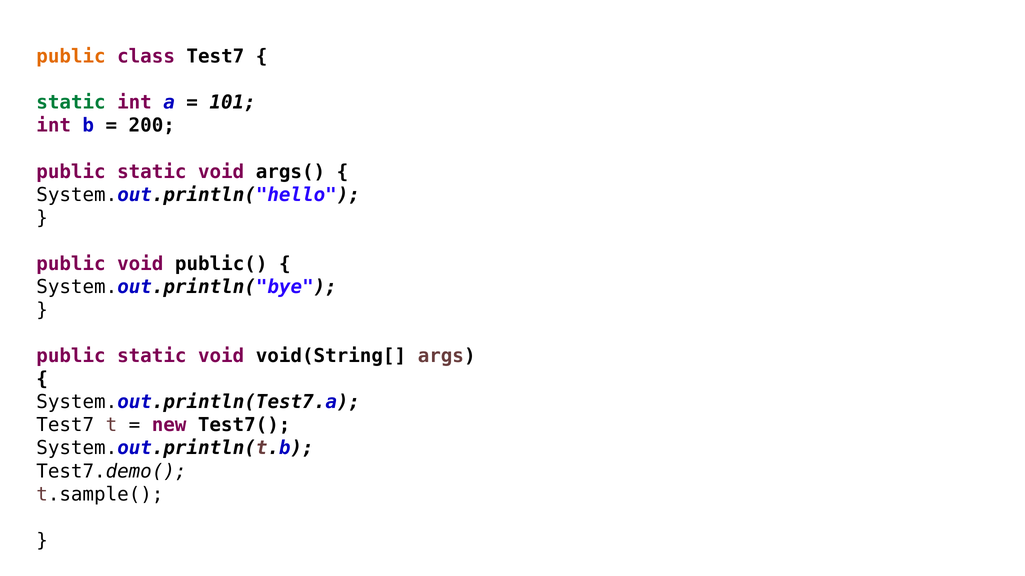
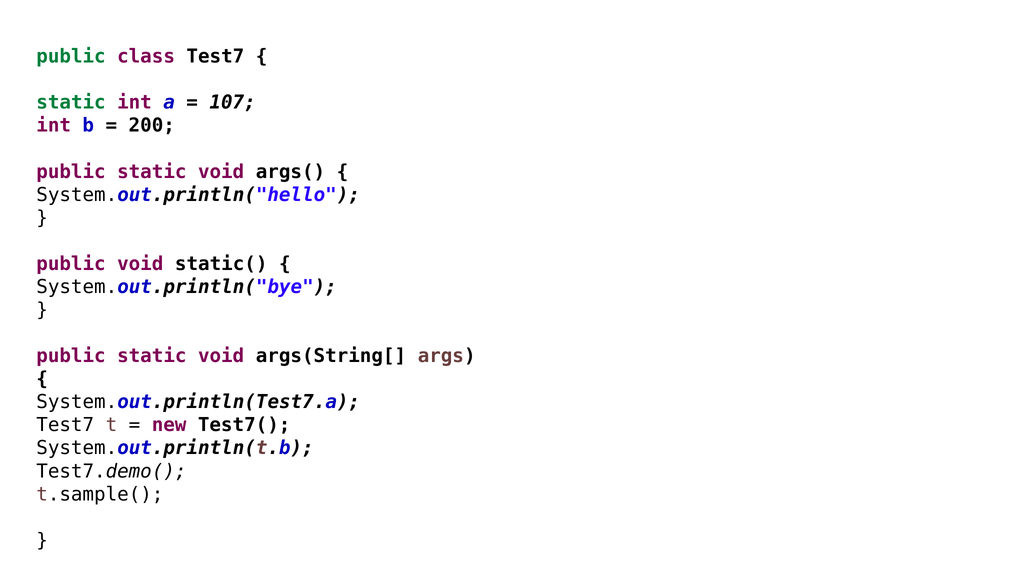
public colour: orange -> green (71, 57)
101: 101 -> 107 (233, 103)
public(: public( -> static( (221, 264)
void(String[: void(String[ -> args(String[ (331, 356)
